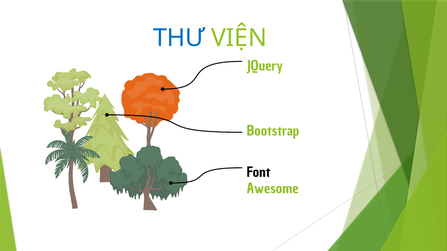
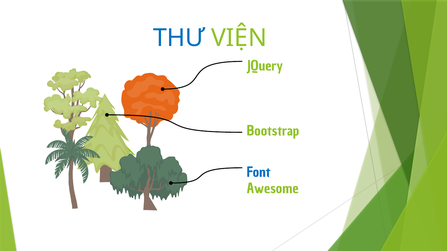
Font colour: black -> blue (259, 173)
